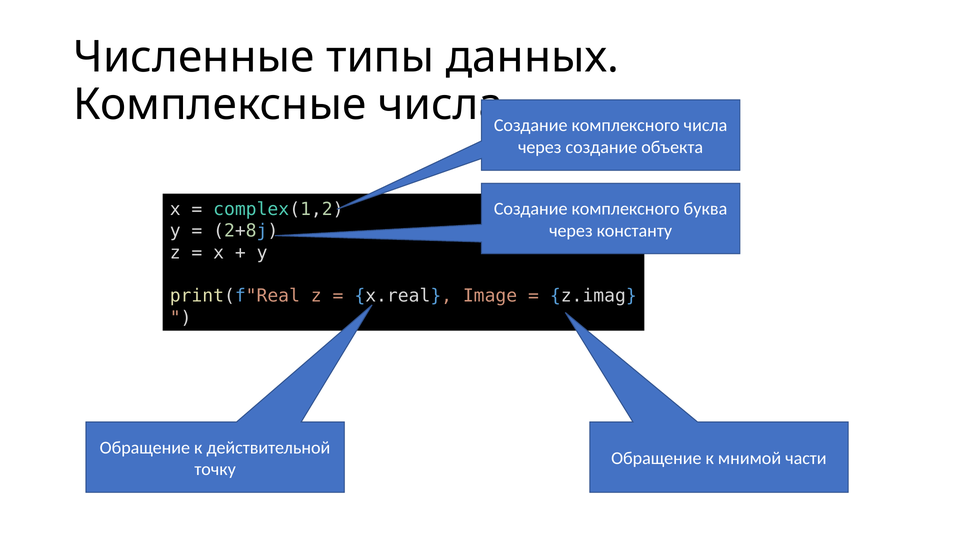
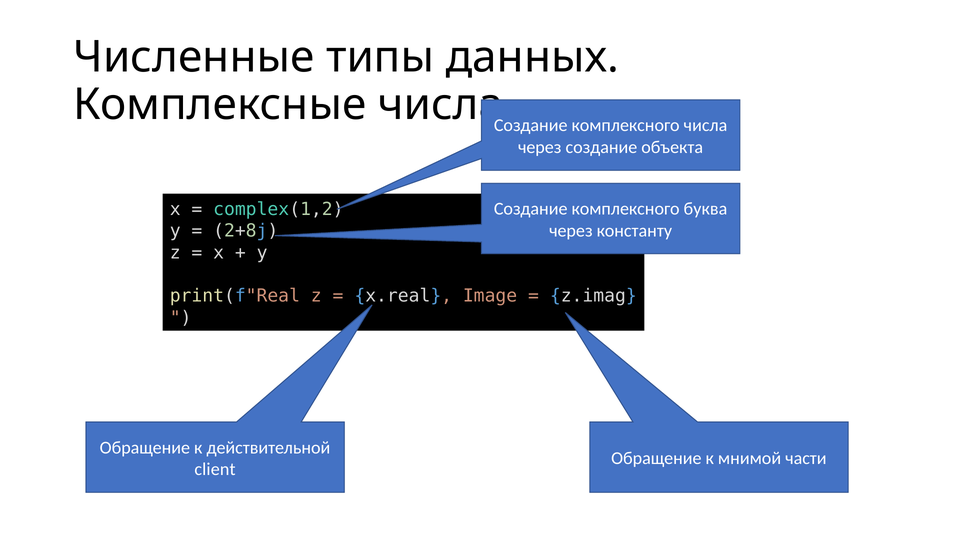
точку: точку -> client (215, 470)
